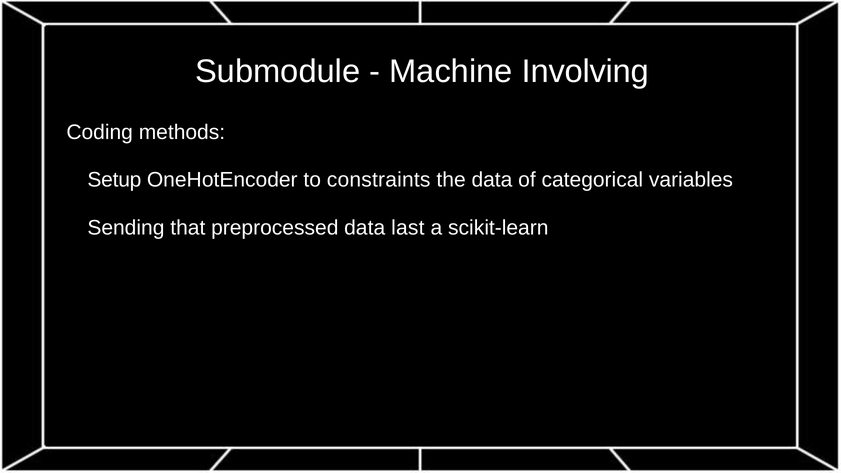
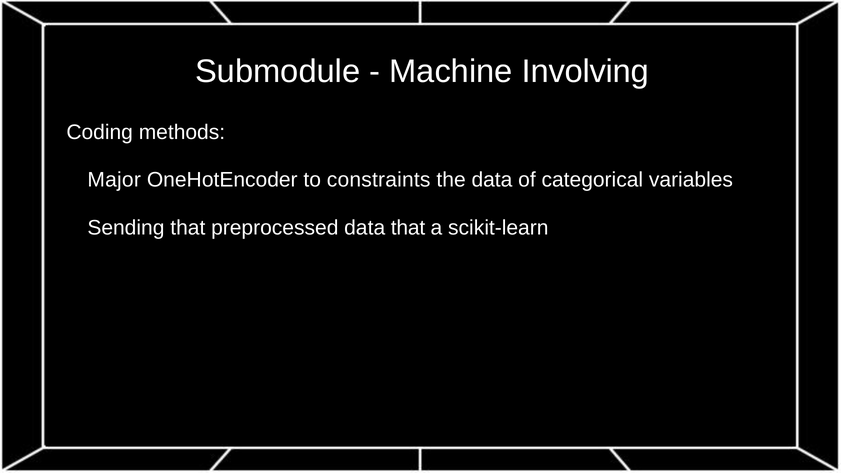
Setup: Setup -> Major (114, 180)
data last: last -> that (408, 228)
